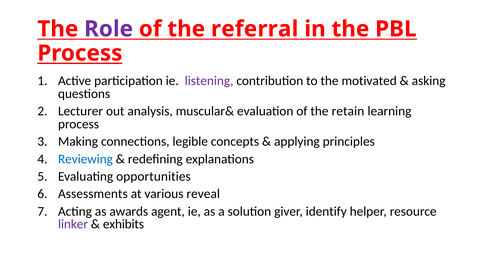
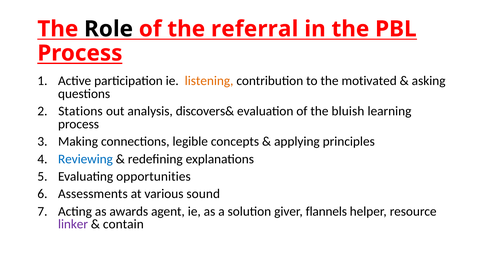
Role colour: purple -> black (109, 29)
listening colour: purple -> orange (209, 81)
Lecturer: Lecturer -> Stations (80, 112)
muscular&: muscular& -> discovers& (205, 112)
retain: retain -> bluish (348, 112)
reveal: reveal -> sound (203, 194)
identify: identify -> flannels (326, 212)
exhibits: exhibits -> contain (123, 225)
